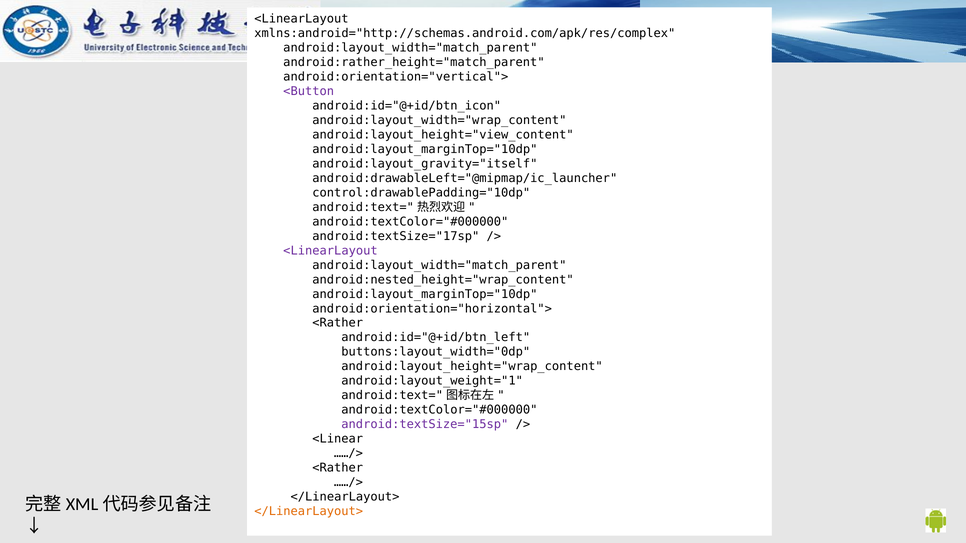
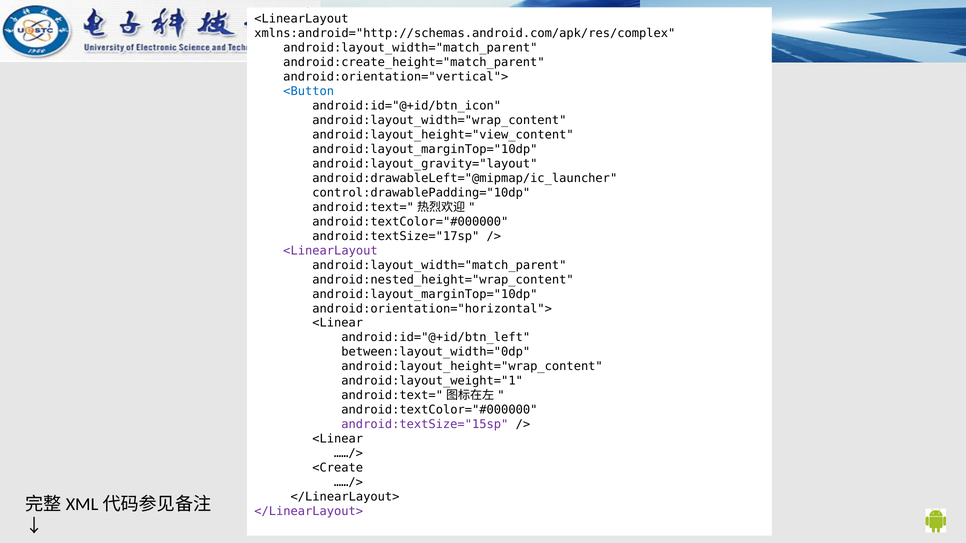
android:rather_height="match_parent: android:rather_height="match_parent -> android:create_height="match_parent (414, 62)
<Button colour: purple -> blue (309, 91)
android:layout_gravity="itself: android:layout_gravity="itself -> android:layout_gravity="layout (425, 164)
<Rather: <Rather -> <Linear (338, 323)
buttons:layout_width="0dp: buttons:layout_width="0dp -> between:layout_width="0dp (436, 352)
<Rather: <Rather -> <Create (338, 468)
</LinearLayout> colour: orange -> purple (309, 512)
